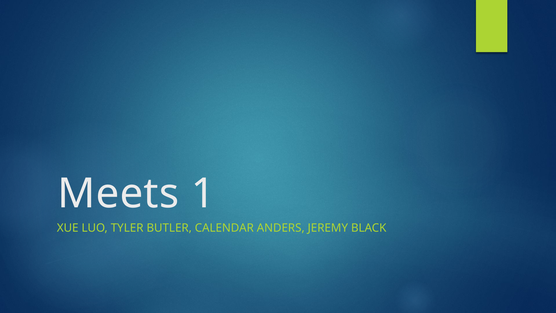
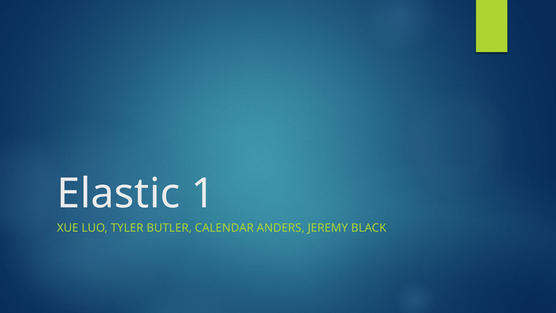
Meets: Meets -> Elastic (118, 194)
